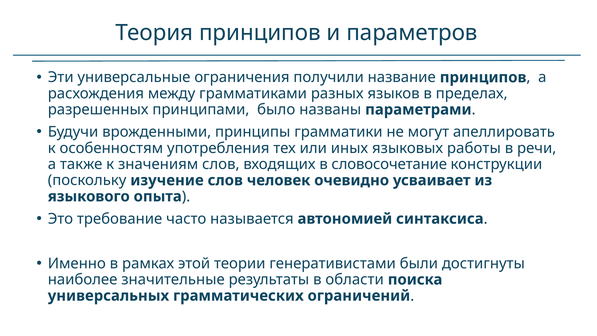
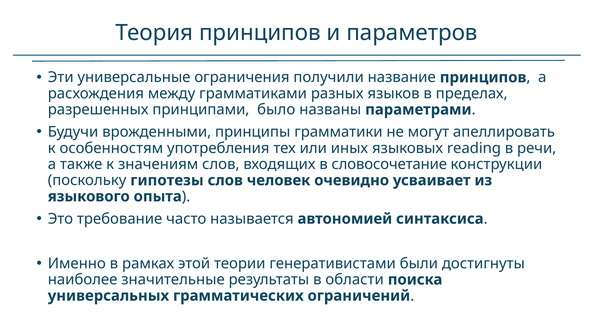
работы: работы -> reading (474, 148)
изучение: изучение -> гипотезы (167, 180)
